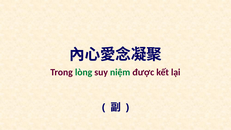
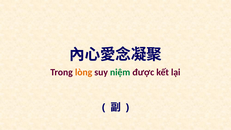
lòng colour: green -> orange (84, 72)
